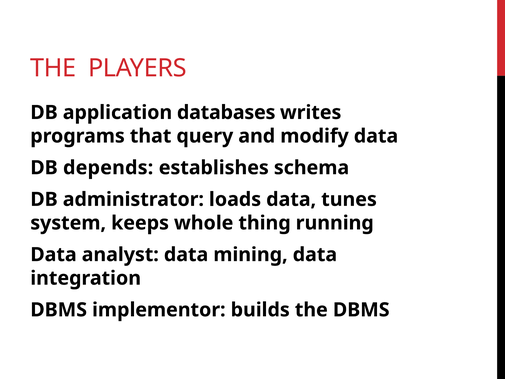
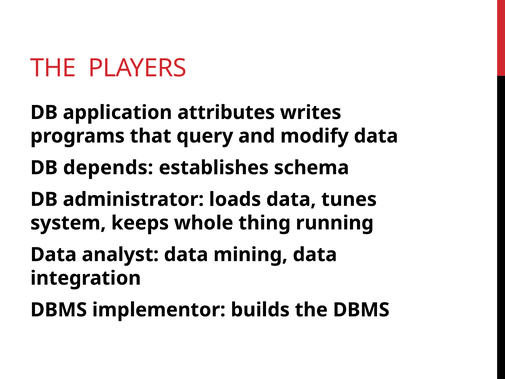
databases: databases -> attributes (226, 112)
